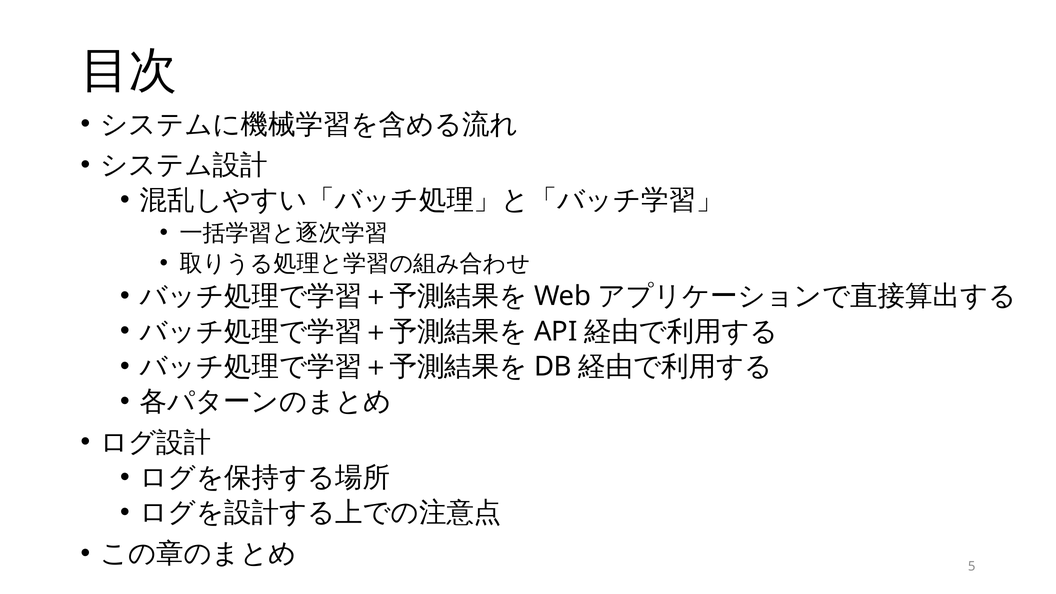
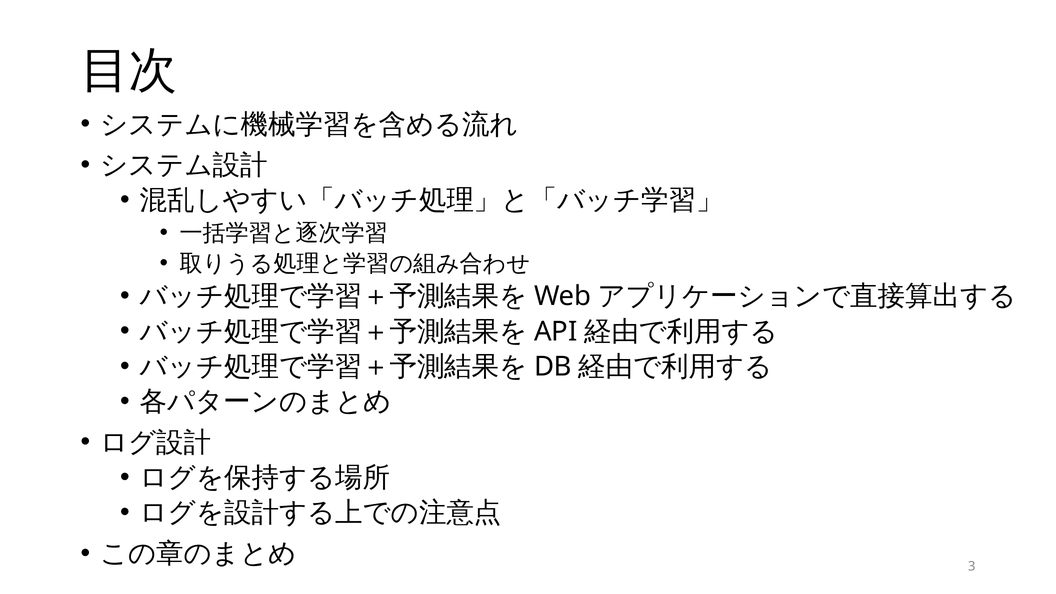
5: 5 -> 3 (972, 566)
